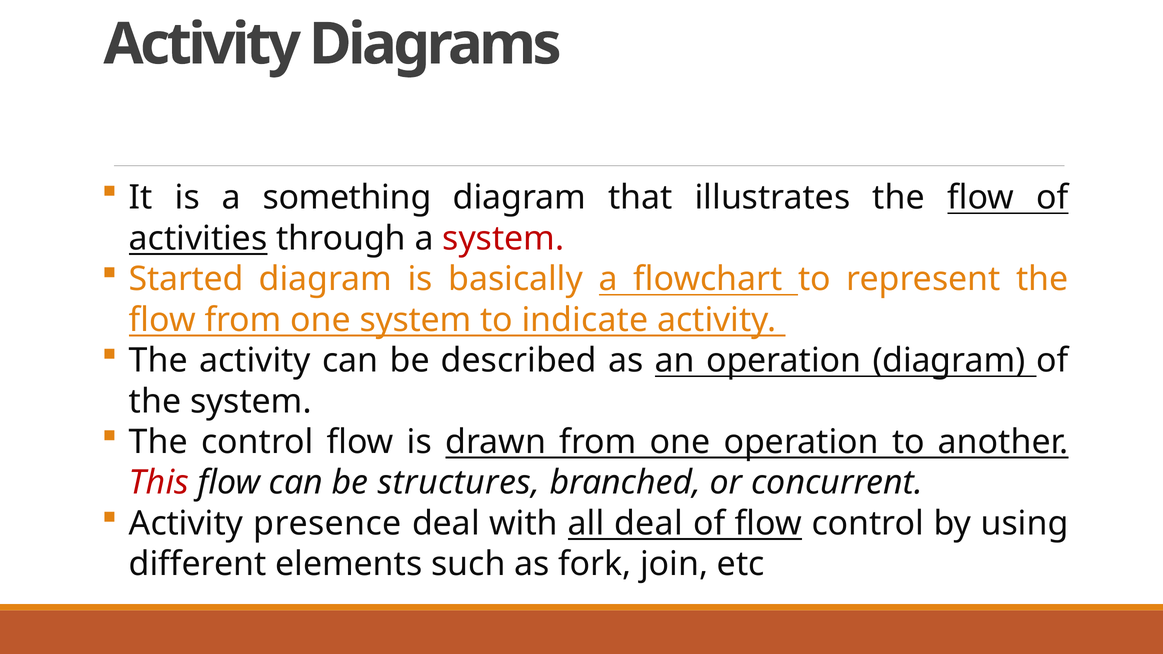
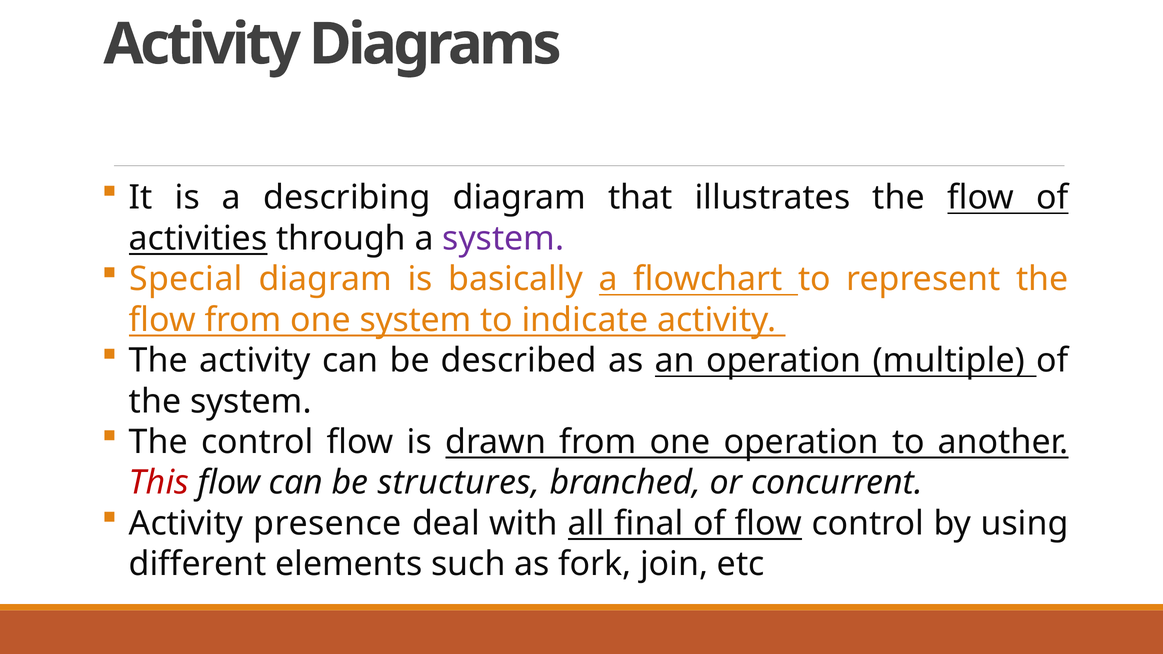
something: something -> describing (347, 198)
system colour: red -> purple (503, 239)
Started: Started -> Special (186, 279)
operation diagram: diagram -> multiple (949, 361)
all deal: deal -> final (649, 524)
